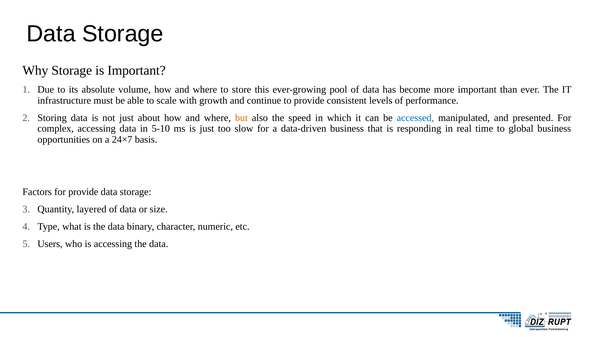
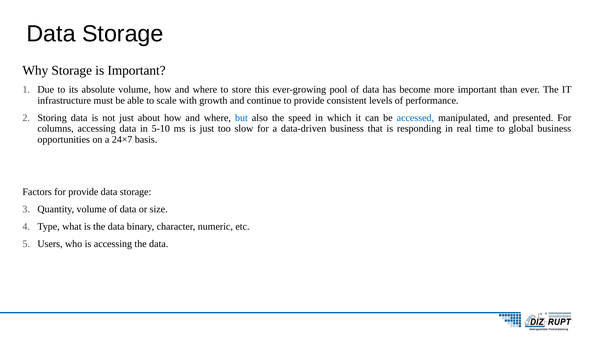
but colour: orange -> blue (241, 118)
complex: complex -> columns (56, 129)
Quantity layered: layered -> volume (92, 209)
